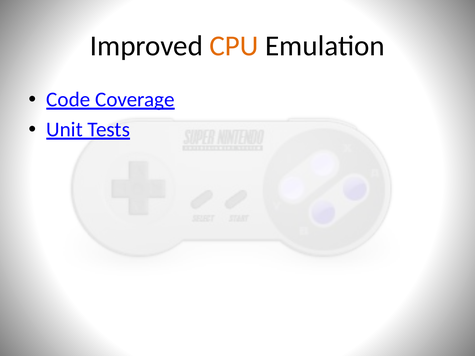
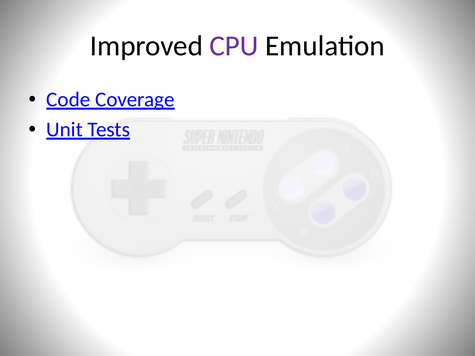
CPU colour: orange -> purple (234, 46)
